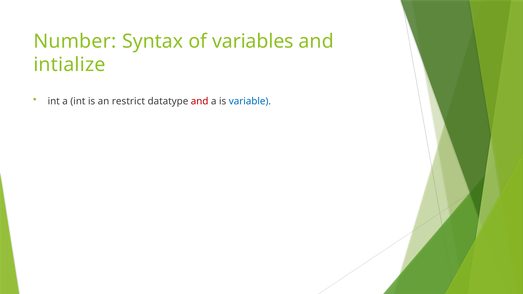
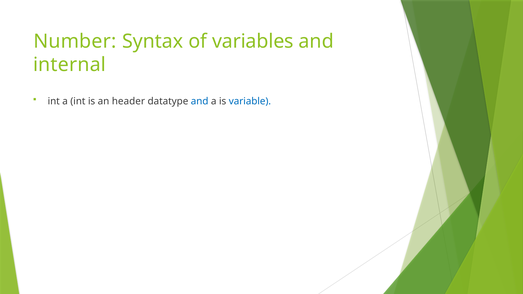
intialize: intialize -> internal (69, 65)
restrict: restrict -> header (128, 101)
and colour: red -> blue (200, 101)
